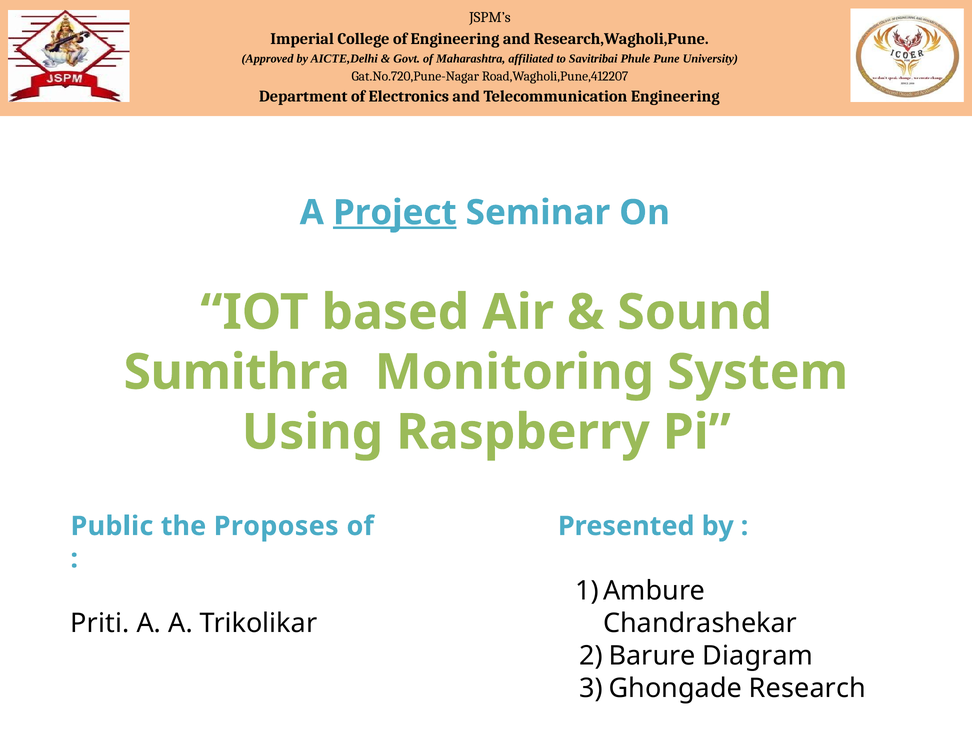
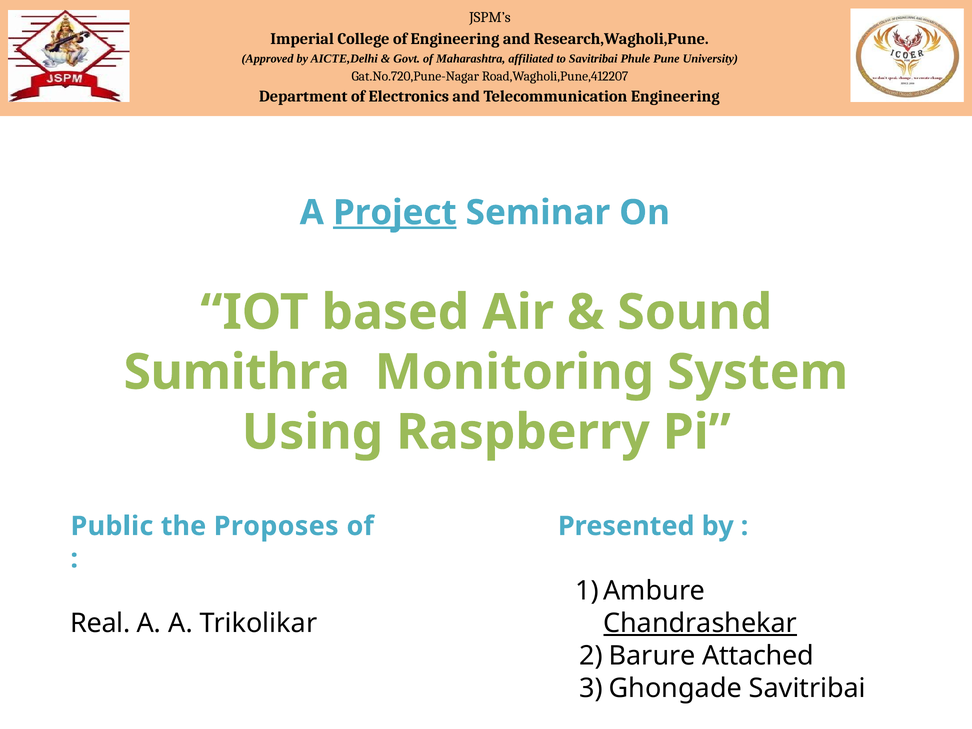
Priti: Priti -> Real (100, 623)
Chandrashekar underline: none -> present (700, 623)
Diagram: Diagram -> Attached (758, 656)
Research: Research -> Savitribai (807, 688)
